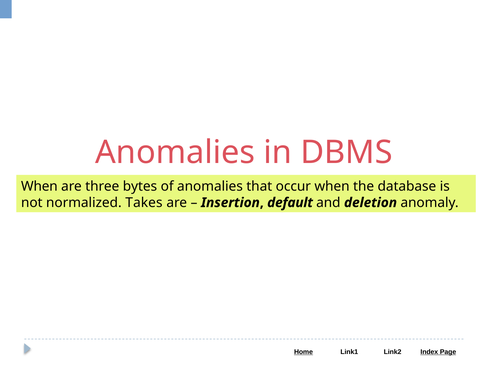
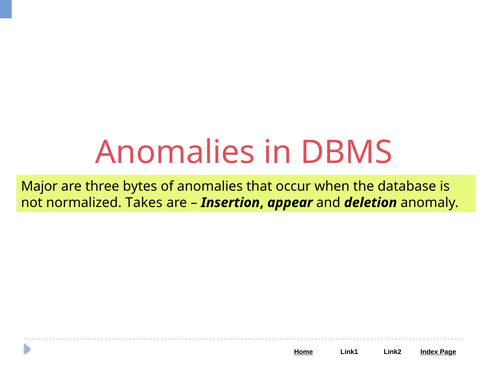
When: When -> Major (39, 186)
default: default -> appear (290, 203)
